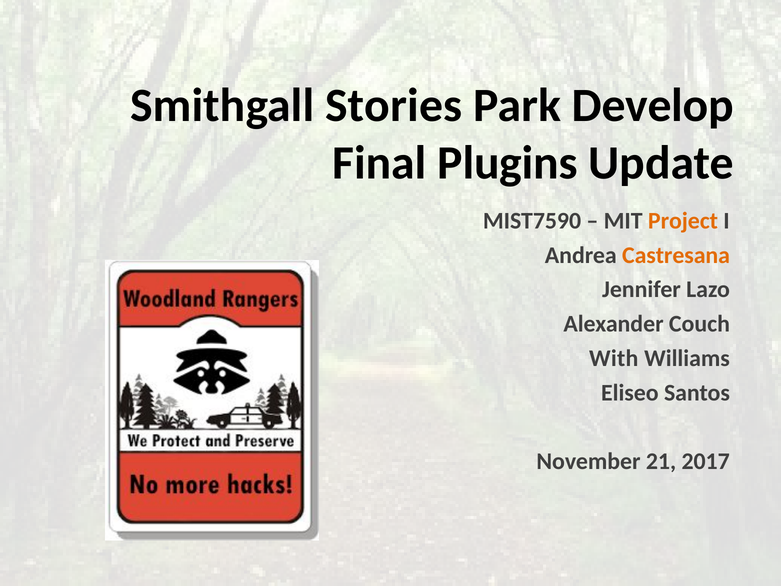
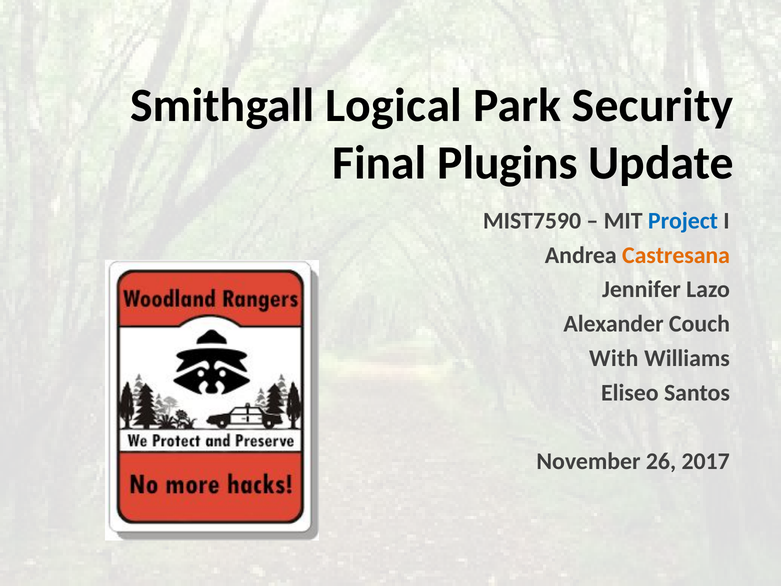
Stories: Stories -> Logical (394, 105)
Develop: Develop -> Security (653, 105)
Project colour: orange -> blue (683, 221)
21: 21 -> 26 (661, 461)
